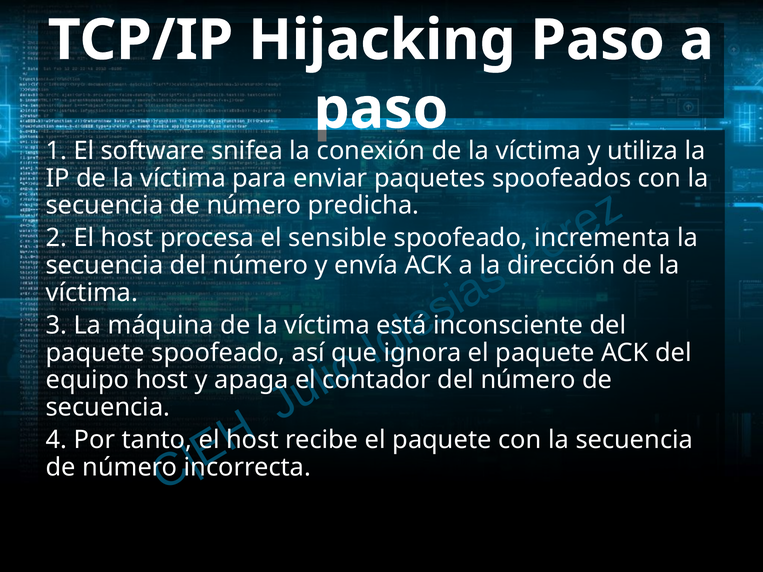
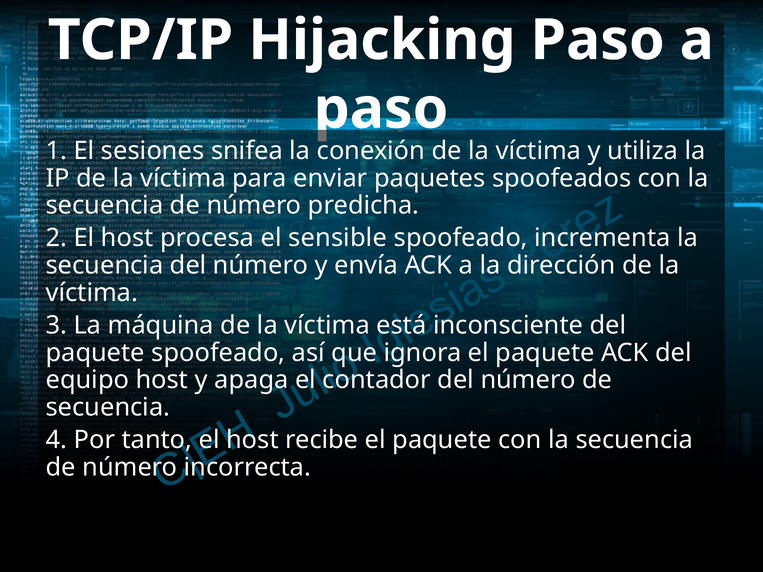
software: software -> sesiones (153, 151)
